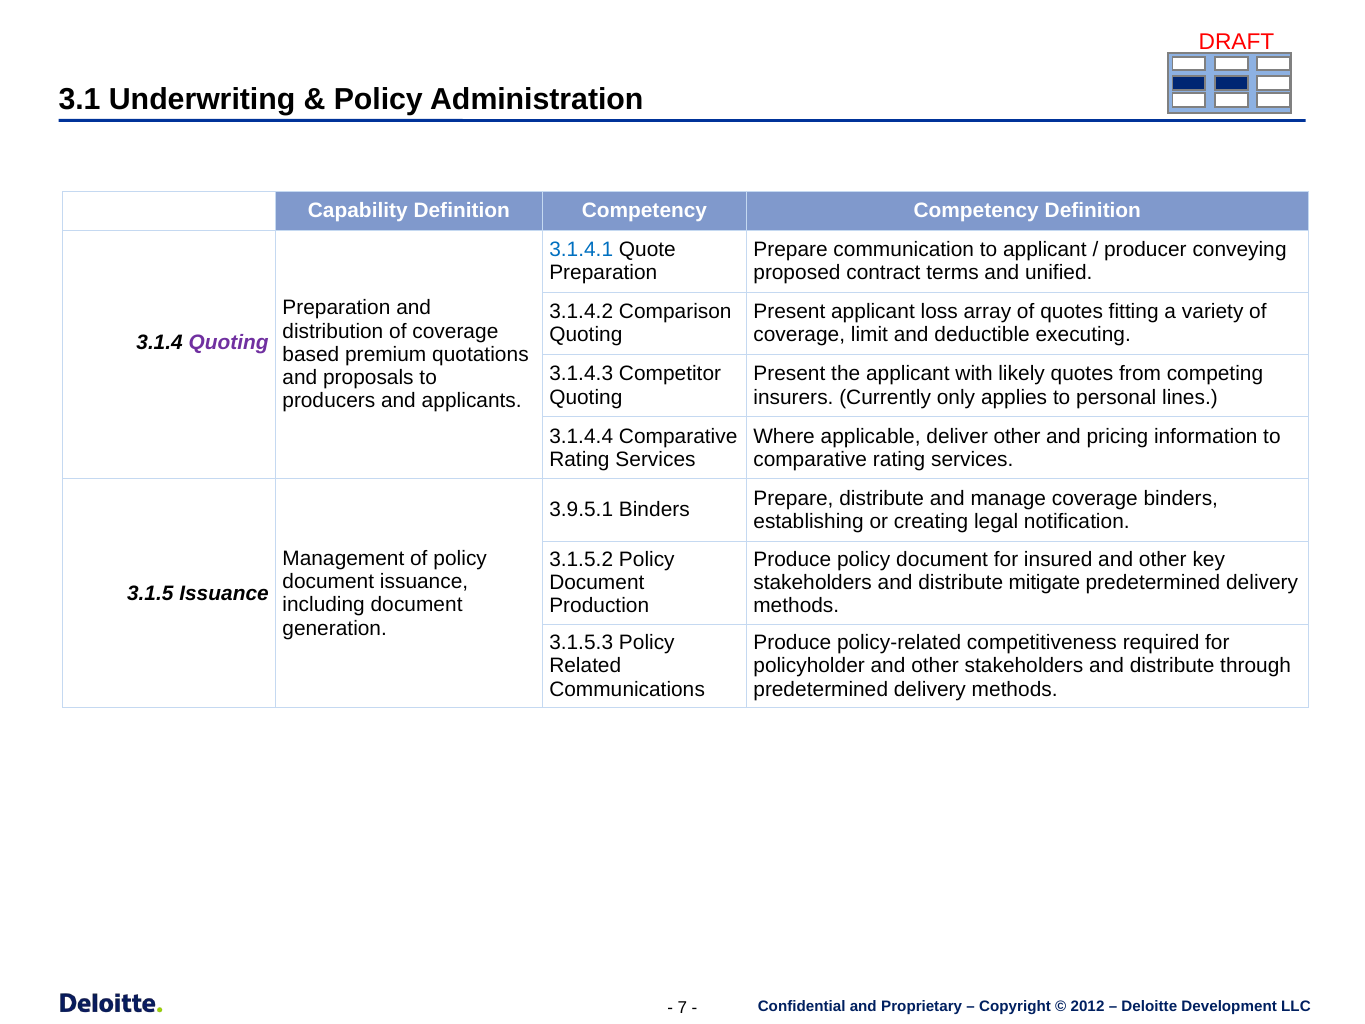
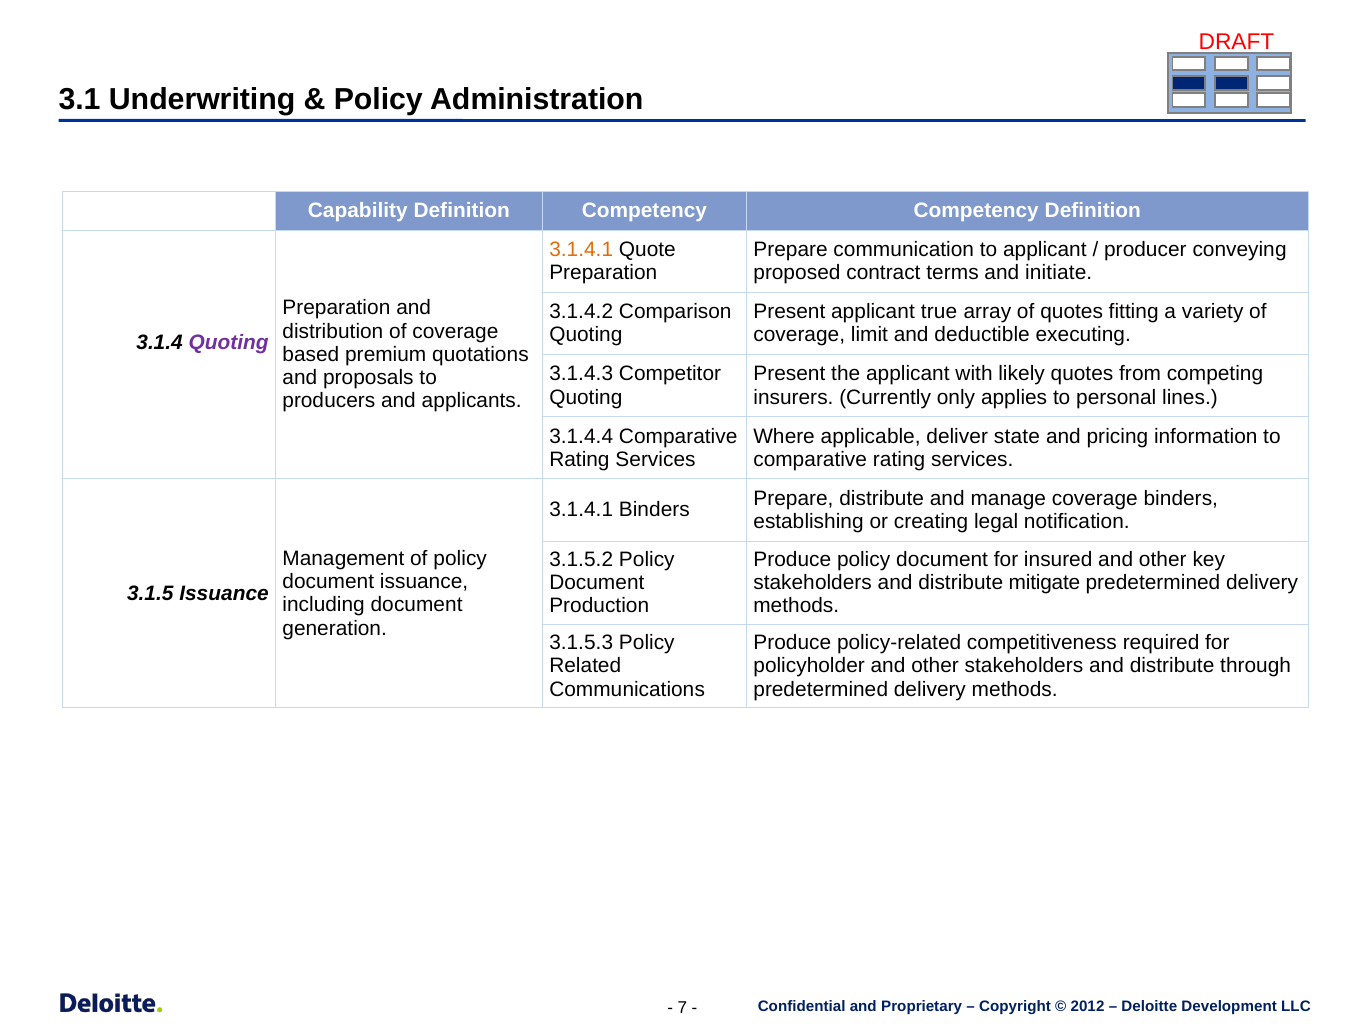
3.1.4.1 colour: blue -> orange (581, 250)
unified: unified -> initiate (1059, 273)
loss: loss -> true (939, 312)
deliver other: other -> state (1017, 436)
3.9.5.1: 3.9.5.1 -> 3.1.4.1 (581, 510)
